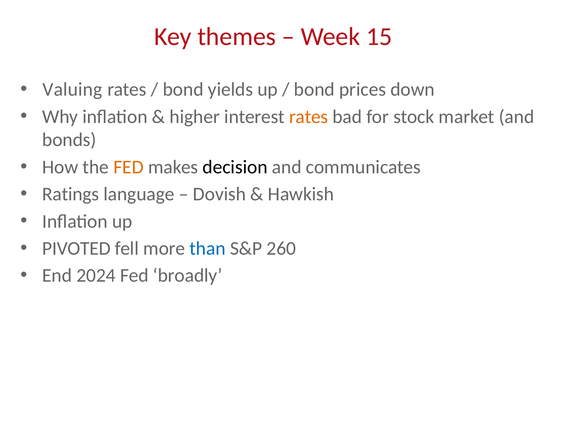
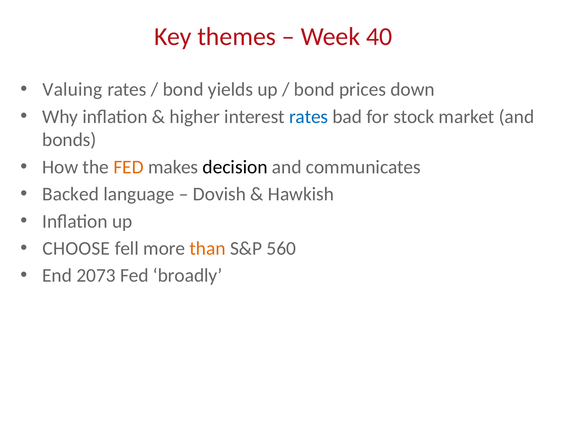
15: 15 -> 40 (379, 37)
rates colour: orange -> blue (309, 117)
Ratings: Ratings -> Backed (71, 194)
PIVOTED: PIVOTED -> CHOOSE (76, 249)
than colour: blue -> orange (208, 249)
260: 260 -> 560 (281, 249)
2024: 2024 -> 2073 (96, 276)
